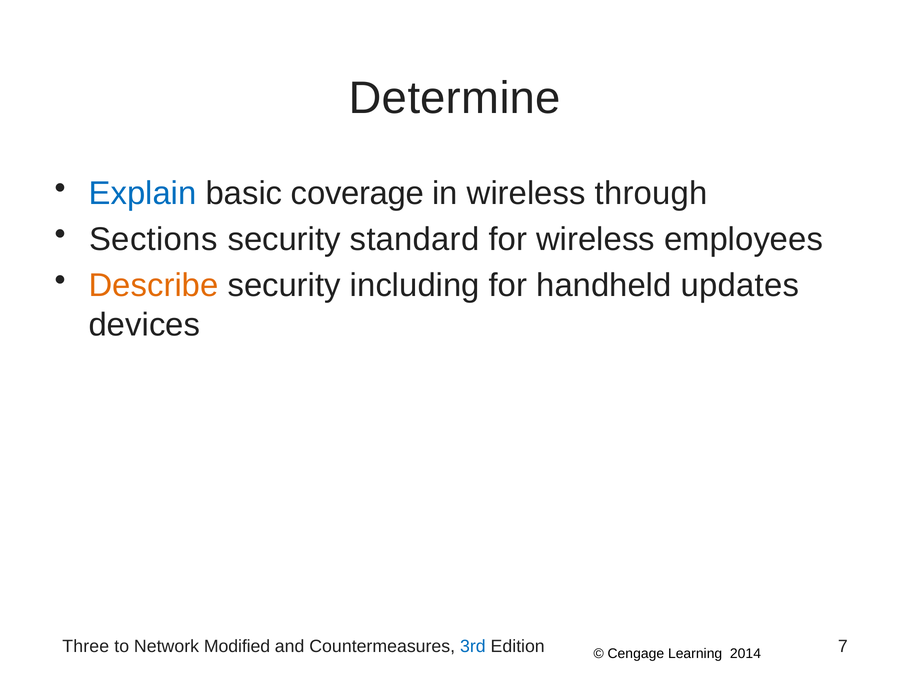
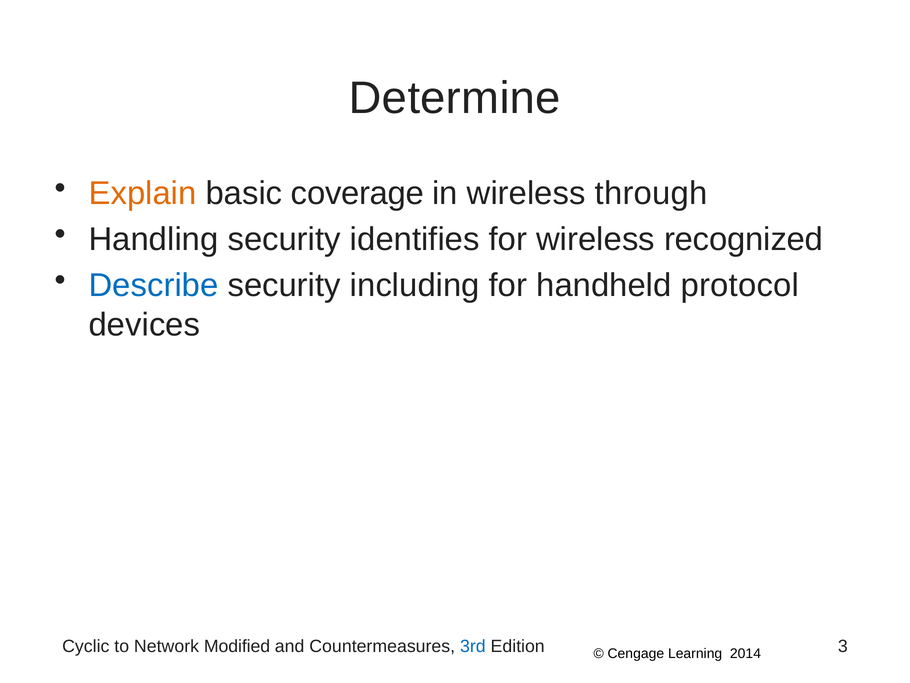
Explain colour: blue -> orange (143, 193)
Sections: Sections -> Handling (154, 239)
standard: standard -> identifies (415, 239)
employees: employees -> recognized (744, 239)
Describe colour: orange -> blue (154, 285)
updates: updates -> protocol (740, 285)
Three: Three -> Cyclic (86, 646)
7: 7 -> 3 (843, 646)
